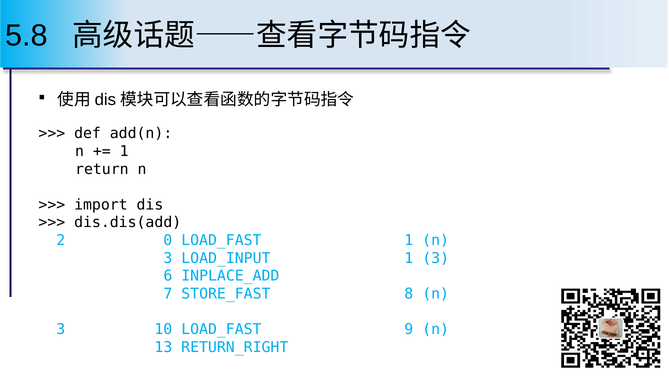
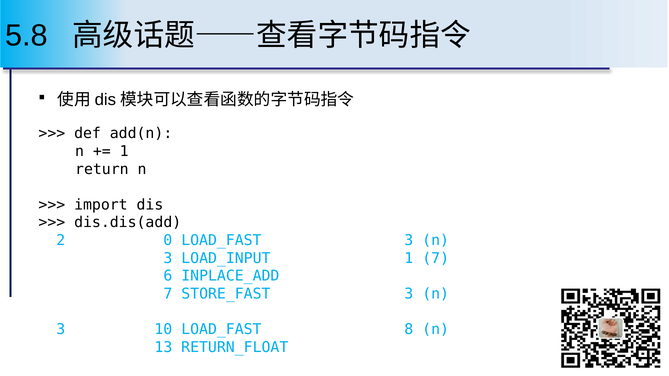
LOAD_FAST 1: 1 -> 3 (409, 241)
1 3: 3 -> 7 (436, 258)
STORE_FAST 8: 8 -> 3 (409, 294)
9: 9 -> 8 (409, 330)
RETURN_RIGHT: RETURN_RIGHT -> RETURN_FLOAT (235, 348)
